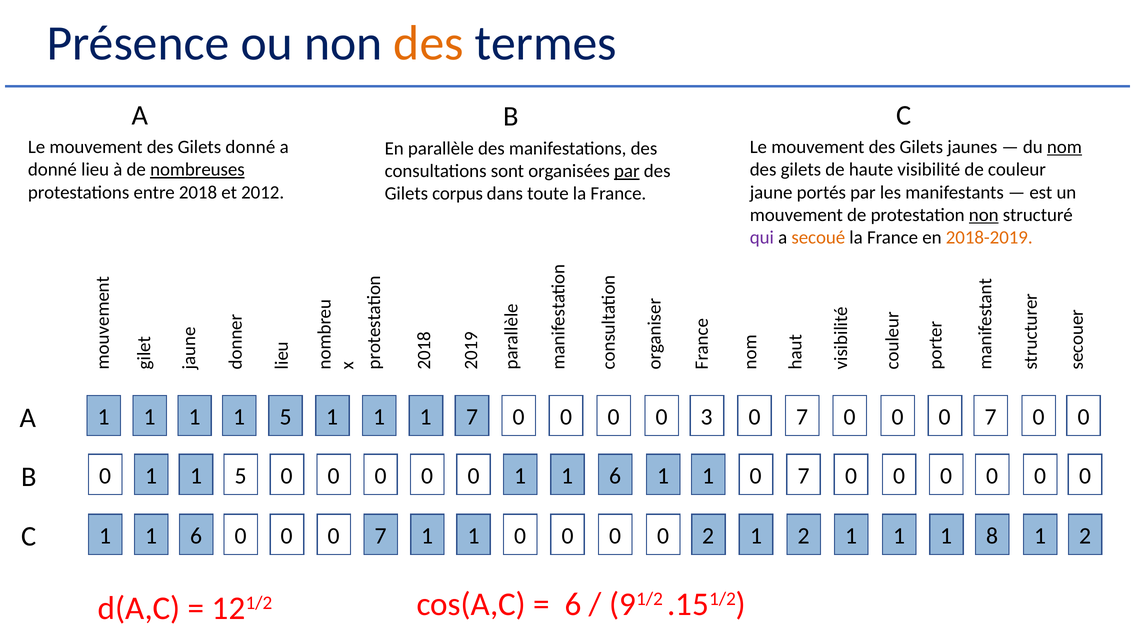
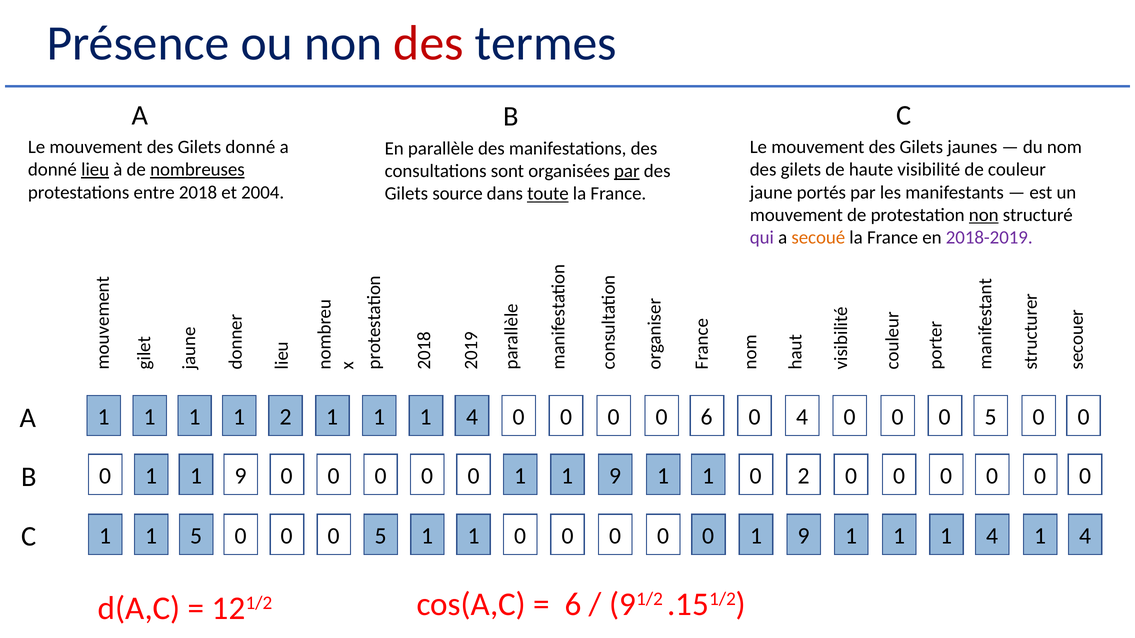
des colour: orange -> red (429, 43)
nom underline: present -> none (1064, 147)
lieu underline: none -> present (95, 170)
2012: 2012 -> 2004 (263, 192)
corpus: corpus -> source (458, 194)
toute underline: none -> present (548, 194)
2018-2019 colour: orange -> purple (989, 238)
1 1 1 5: 5 -> 2 (285, 417)
7: 7 -> 4 (472, 417)
0 3: 3 -> 6 (707, 417)
7: 7 -> 4 (802, 417)
7: 7 -> 5 (991, 417)
5: 5 -> 9 (241, 476)
6: 6 -> 9 (615, 476)
1 0 7: 7 -> 2 (804, 476)
6: 6 -> 5 (196, 536)
7: 7 -> 5 (381, 536)
2: 2 -> 0 (708, 536)
2: 2 -> 9 (804, 536)
8: 8 -> 4 (992, 536)
2: 2 -> 4 (1085, 536)
